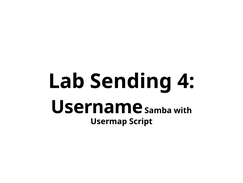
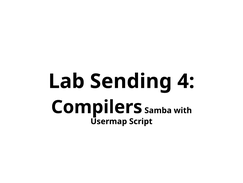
Username: Username -> Compilers (97, 107)
